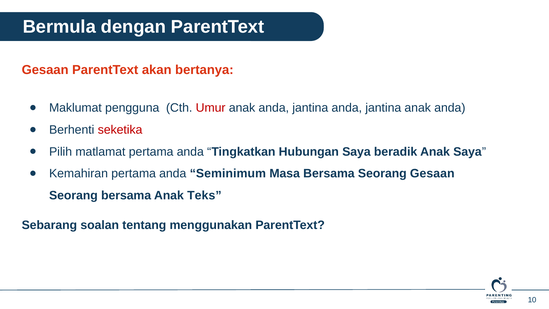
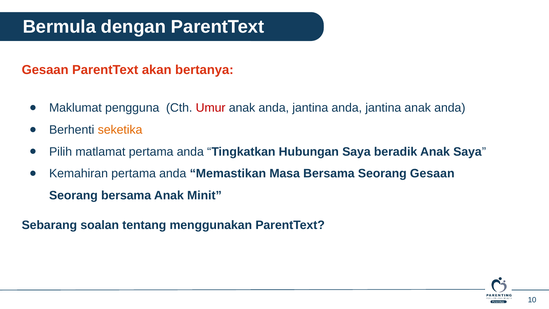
seketika colour: red -> orange (120, 130)
Seminimum: Seminimum -> Memastikan (228, 174)
Teks: Teks -> Minit (204, 195)
